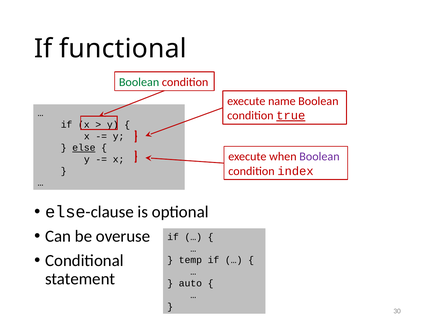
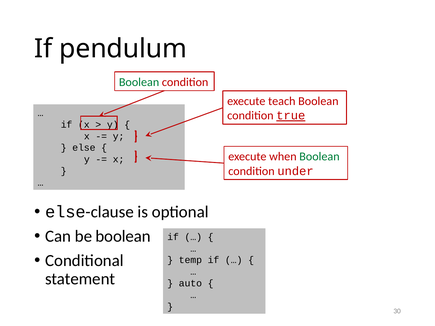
functional: functional -> pendulum (123, 49)
name: name -> teach (282, 101)
else underline: present -> none (84, 148)
Boolean colour: purple -> green (319, 157)
index: index -> under (296, 171)
be overuse: overuse -> boolean (123, 236)
